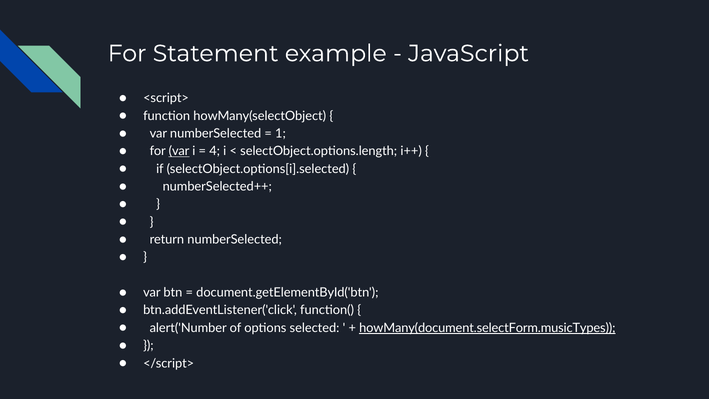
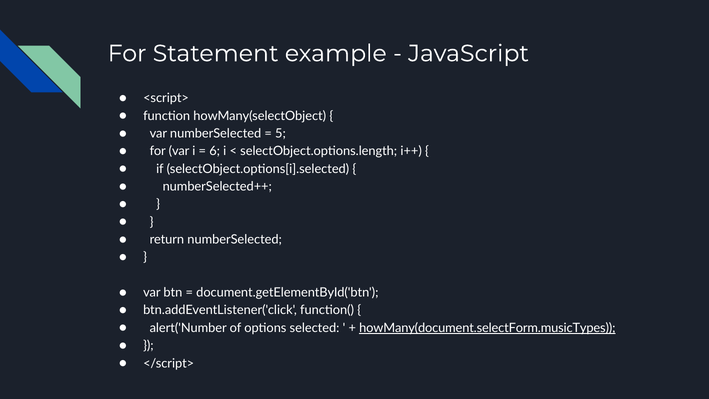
1: 1 -> 5 (280, 133)
var underline: present -> none (179, 151)
4: 4 -> 6 (215, 151)
